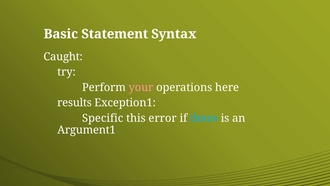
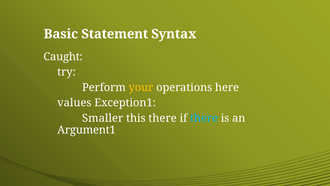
your colour: pink -> yellow (141, 87)
results: results -> values (74, 103)
Specific: Specific -> Smaller (103, 118)
this error: error -> there (163, 118)
